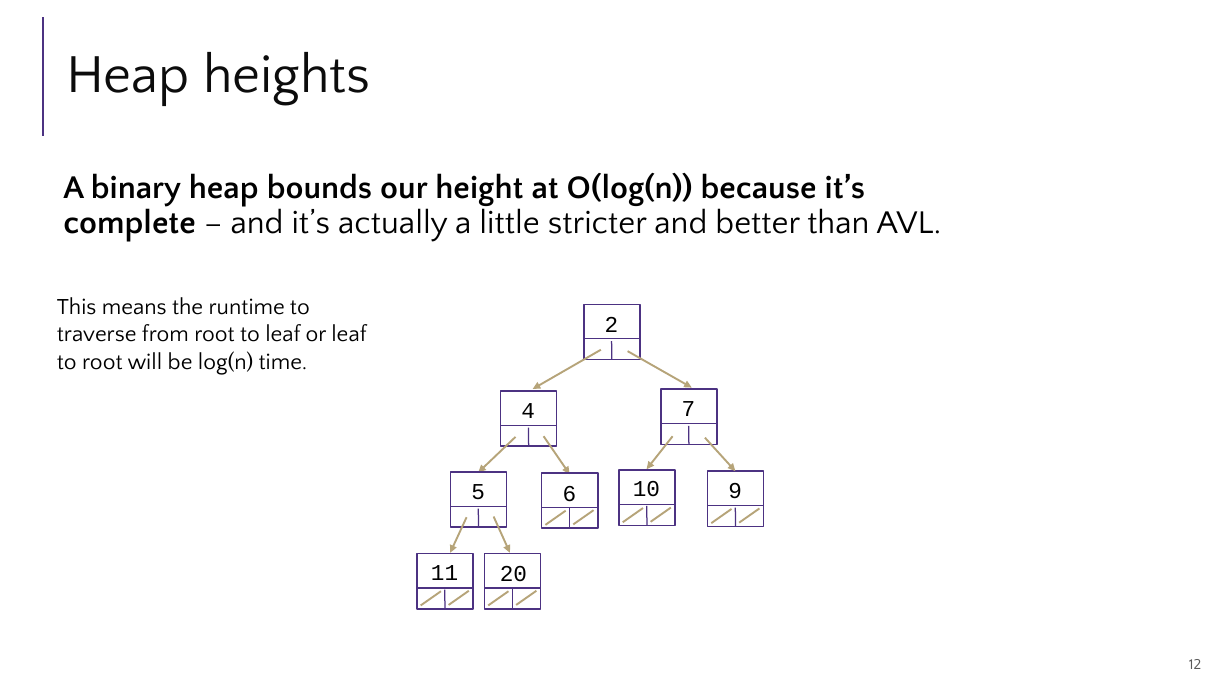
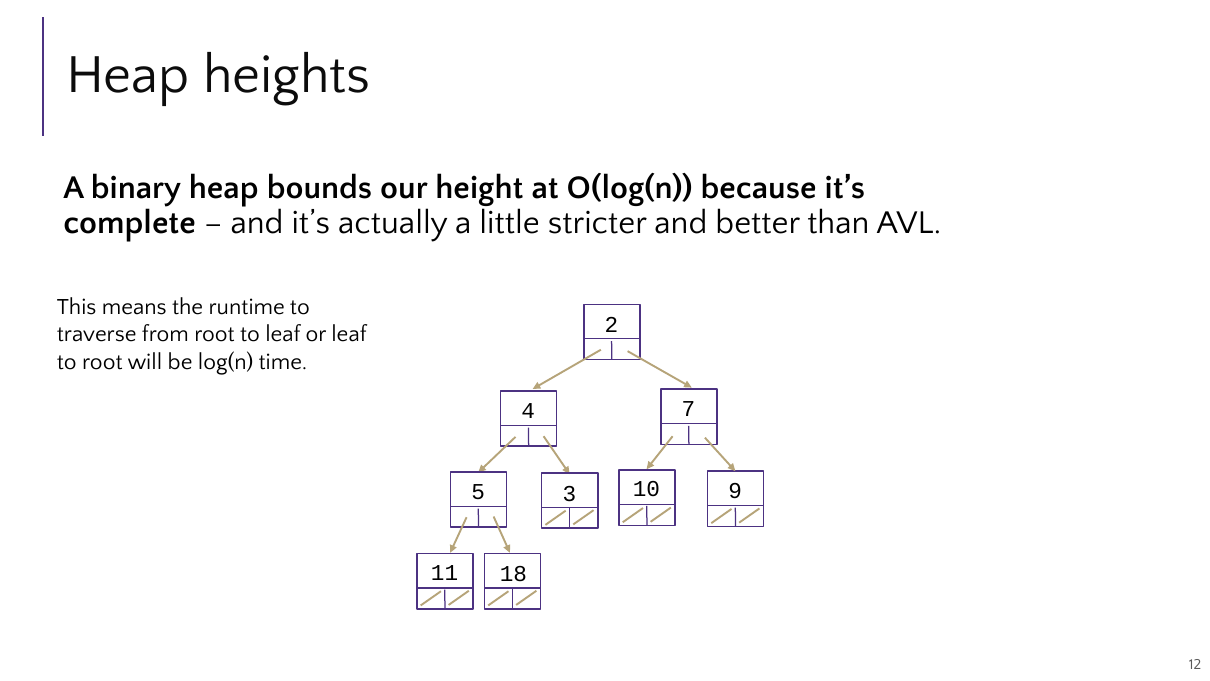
6: 6 -> 3 (569, 494)
20: 20 -> 18 (513, 574)
